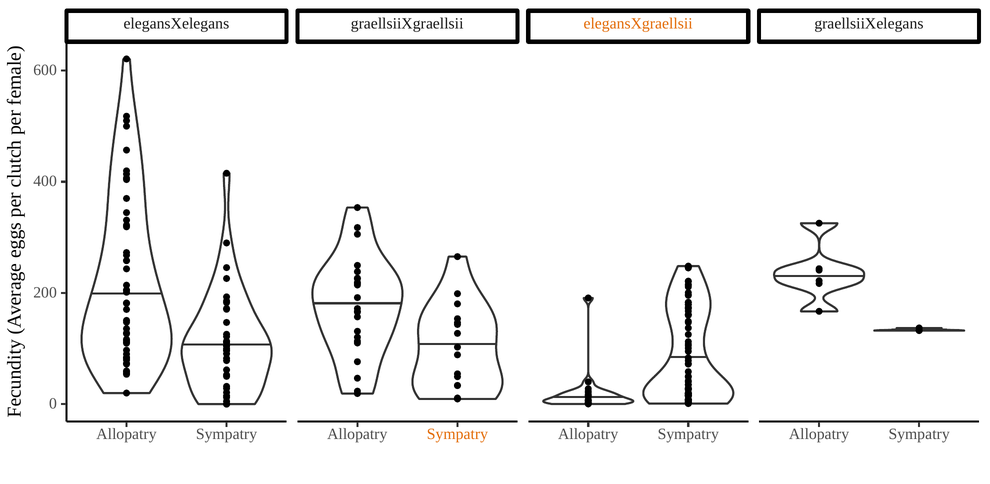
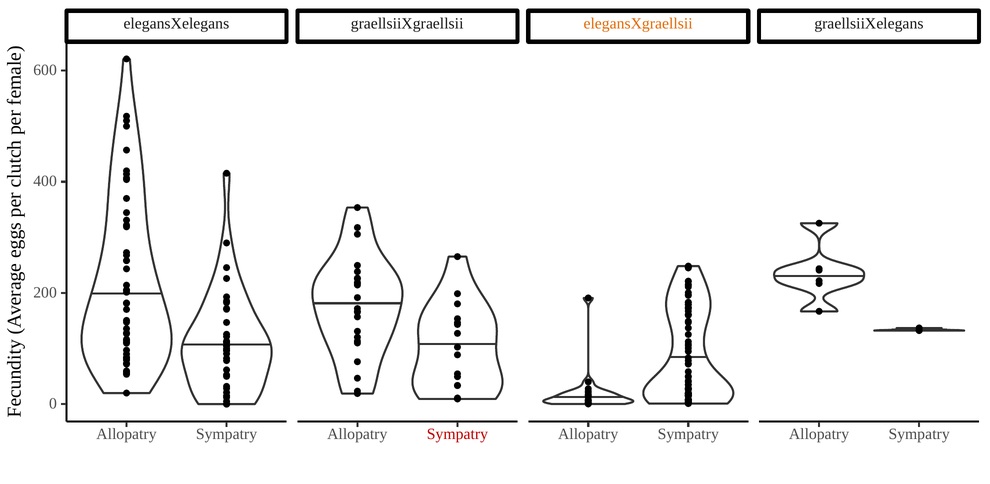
Sympatry colour: orange -> red (457, 434)
